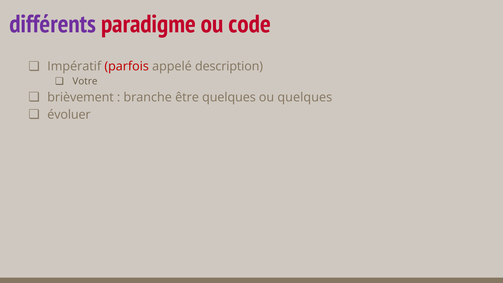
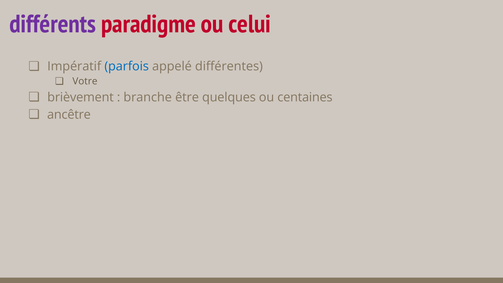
code: code -> celui (250, 24)
parfois colour: red -> blue (127, 66)
description: description -> différentes (229, 66)
ou quelques: quelques -> centaines (305, 97)
évoluer: évoluer -> ancêtre (69, 115)
